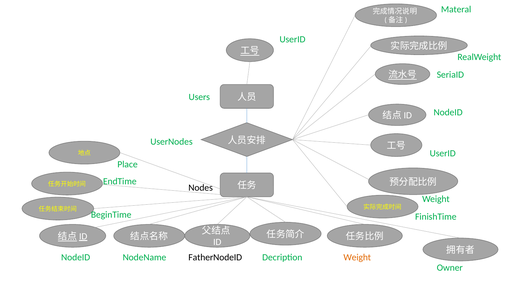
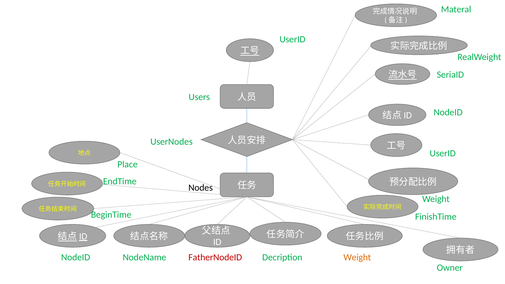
FatherNodeID colour: black -> red (215, 257)
